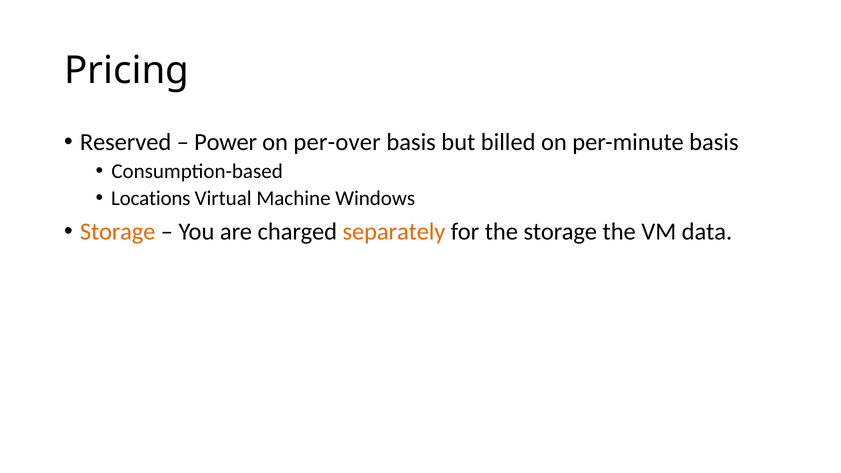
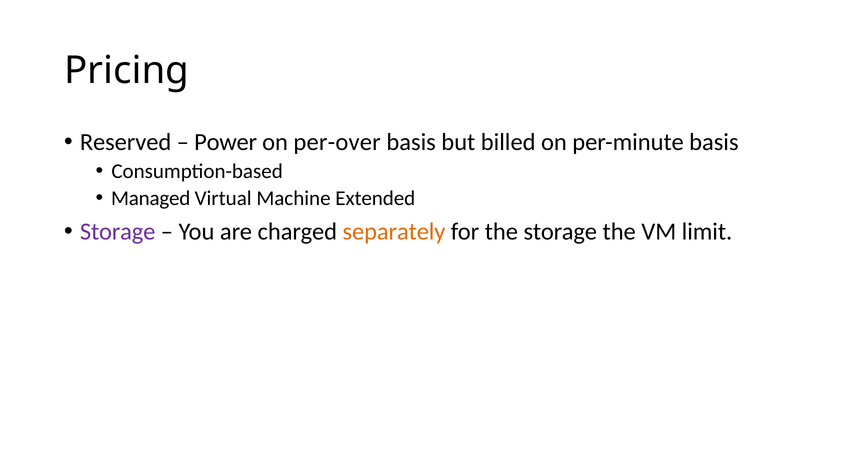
Locations: Locations -> Managed (151, 198)
Windows: Windows -> Extended (375, 198)
Storage colour: orange -> purple (118, 232)
data: data -> limit (707, 232)
